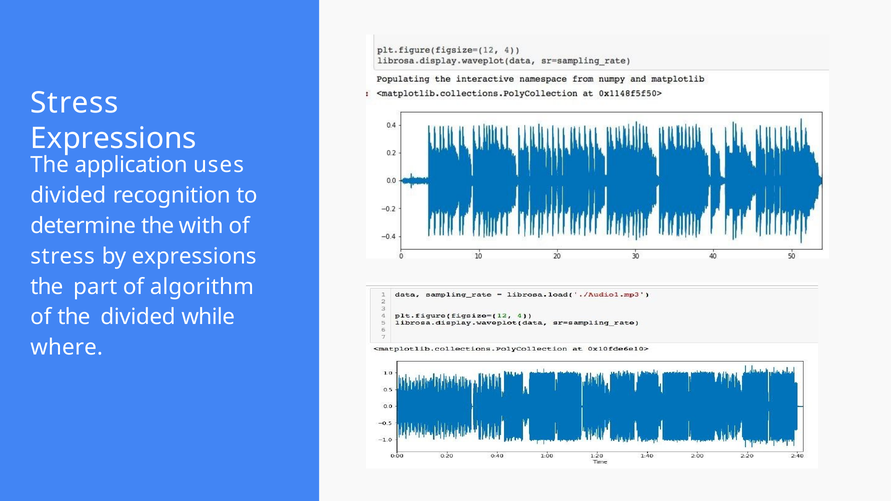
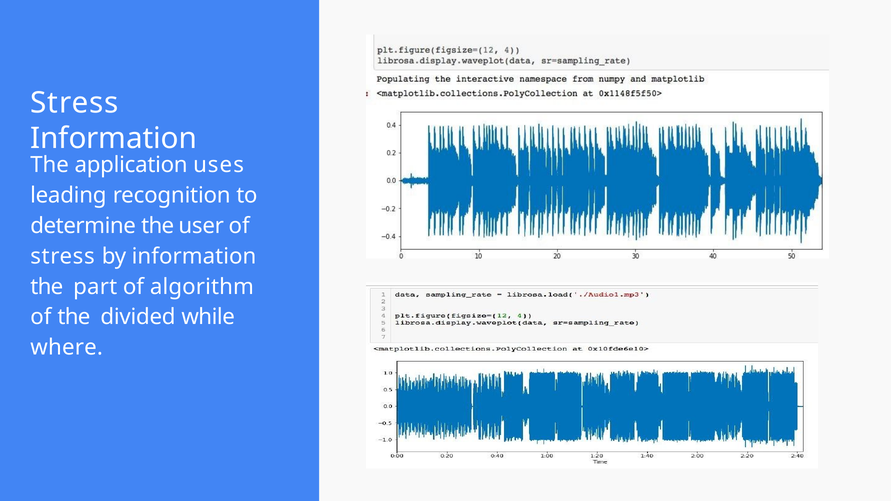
Expressions: Expressions -> Information (114, 139)
divided: divided -> leading (68, 195)
with: with -> user (201, 226)
by expressions: expressions -> information (194, 256)
